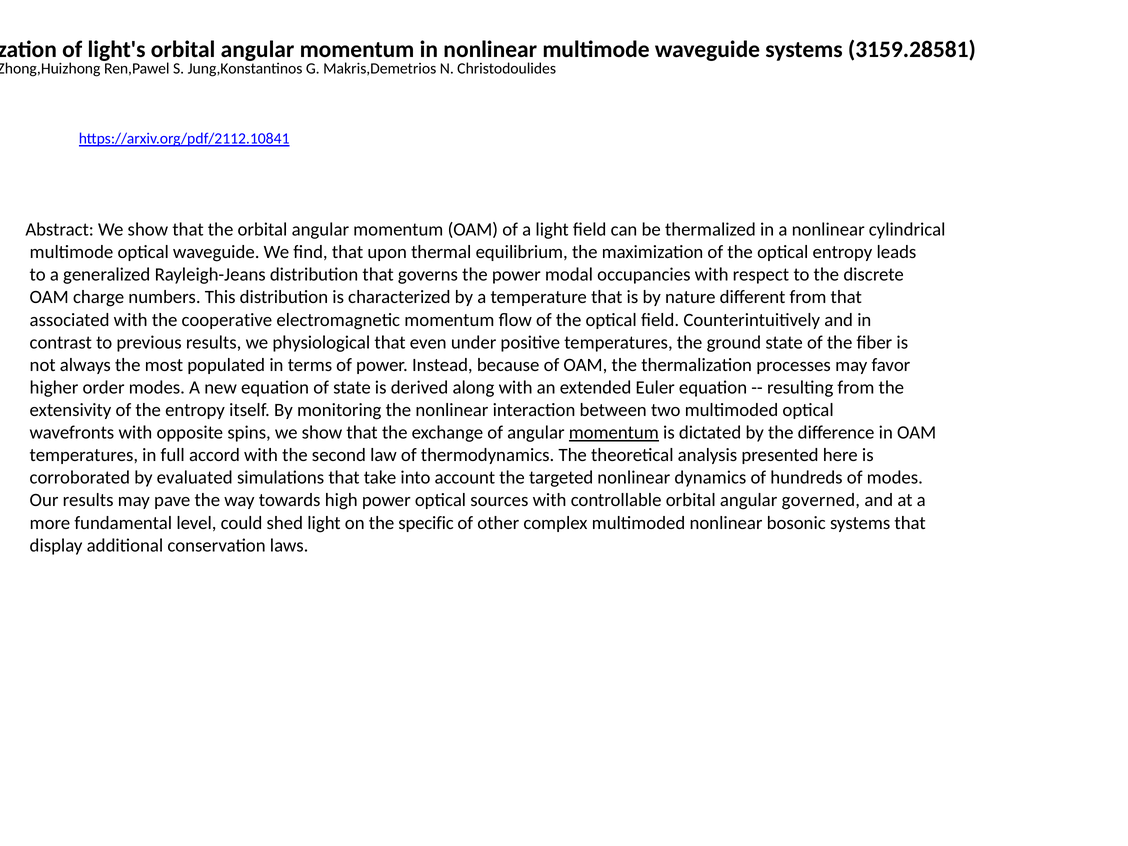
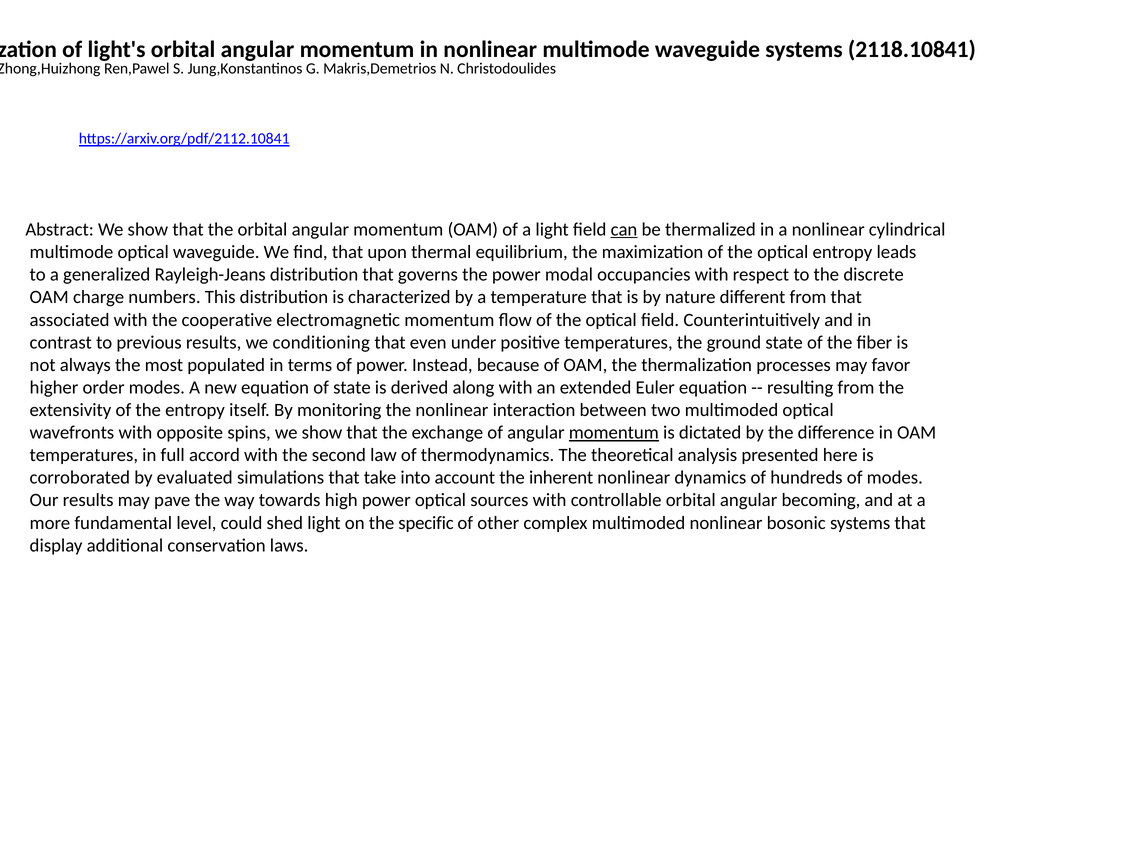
3159.28581: 3159.28581 -> 2118.10841 (912, 50)
can underline: none -> present (624, 230)
physiological: physiological -> conditioning (321, 342)
targeted: targeted -> inherent (561, 478)
governed: governed -> becoming (821, 500)
